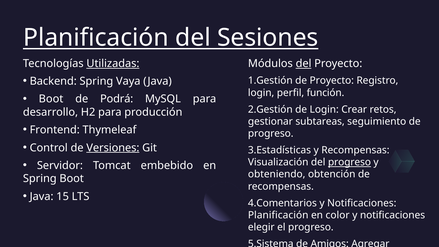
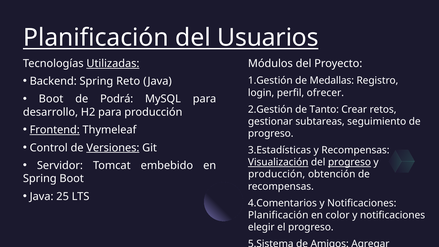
Sesiones: Sesiones -> Usuarios (268, 38)
del underline: present -> none (304, 64)
Vaya: Vaya -> Reto (128, 81)
de Proyecto: Proyecto -> Medallas (332, 81)
función: función -> ofrecer (325, 93)
de Login: Login -> Tanto (324, 109)
Frontend underline: none -> present (55, 130)
Visualización underline: none -> present (278, 162)
obteniendo: obteniendo -> producción (277, 174)
15: 15 -> 25 (63, 196)
